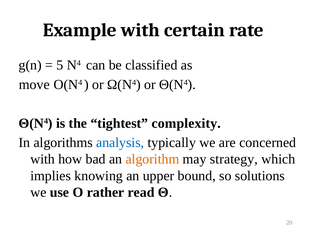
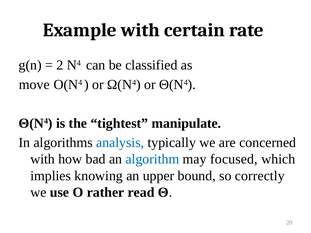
5: 5 -> 2 (60, 65)
complexity: complexity -> manipulate (186, 123)
algorithm colour: orange -> blue (152, 159)
strategy: strategy -> focused (234, 159)
solutions: solutions -> correctly (260, 176)
